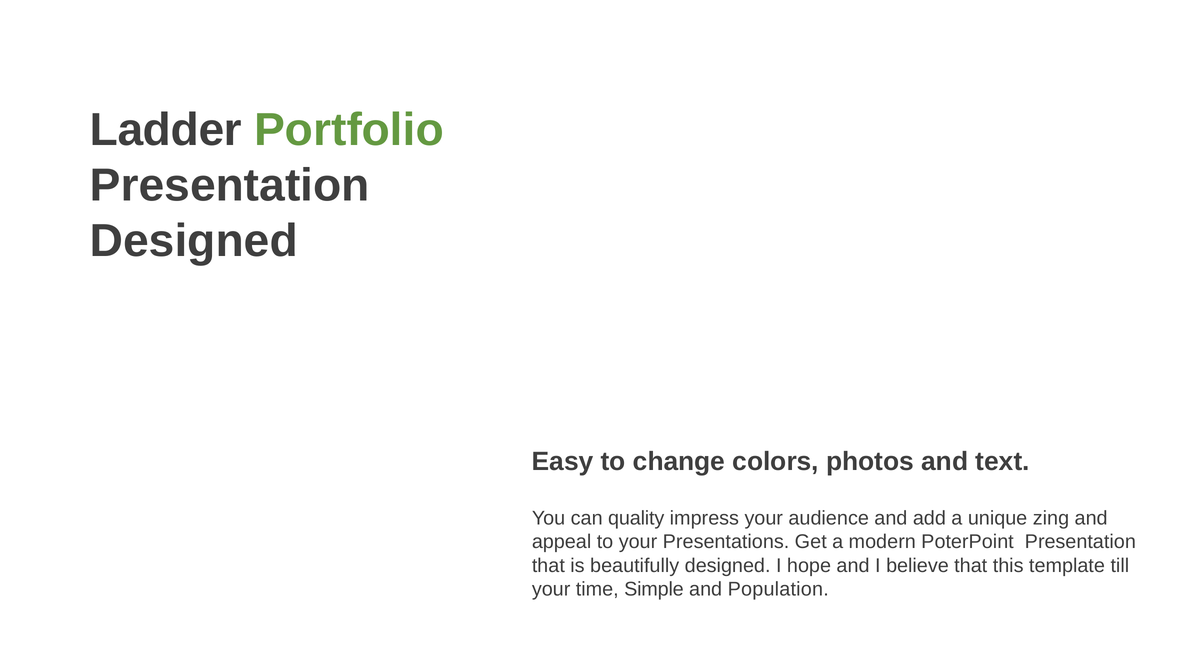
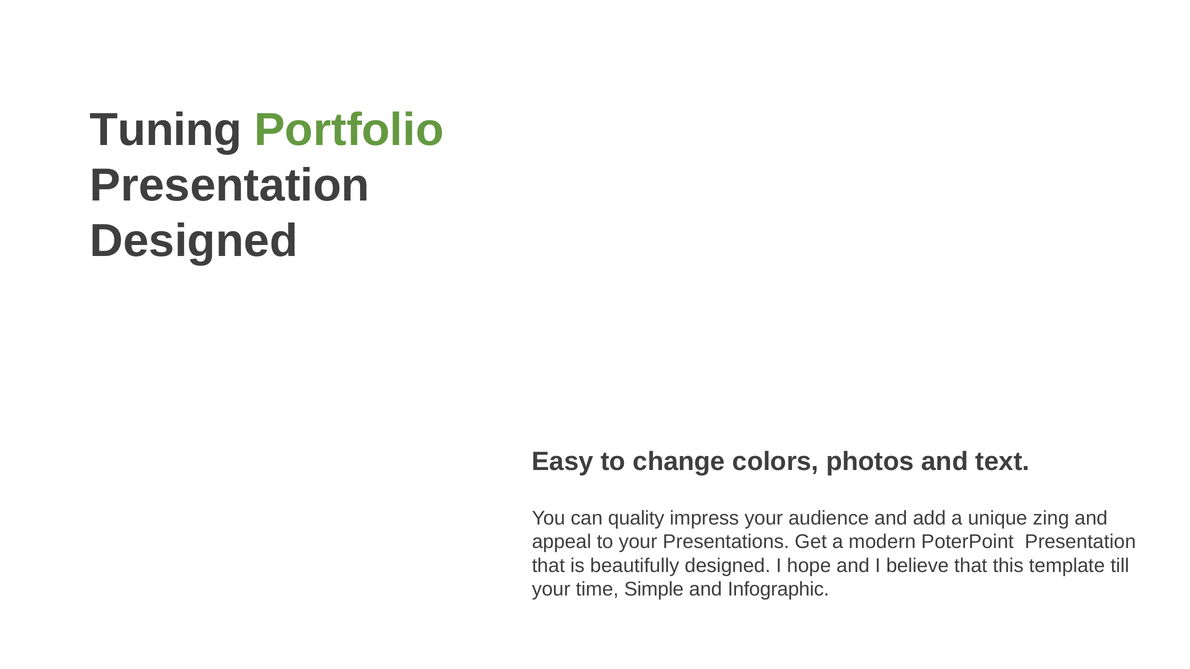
Ladder: Ladder -> Tuning (166, 130)
Population: Population -> Infographic (778, 590)
